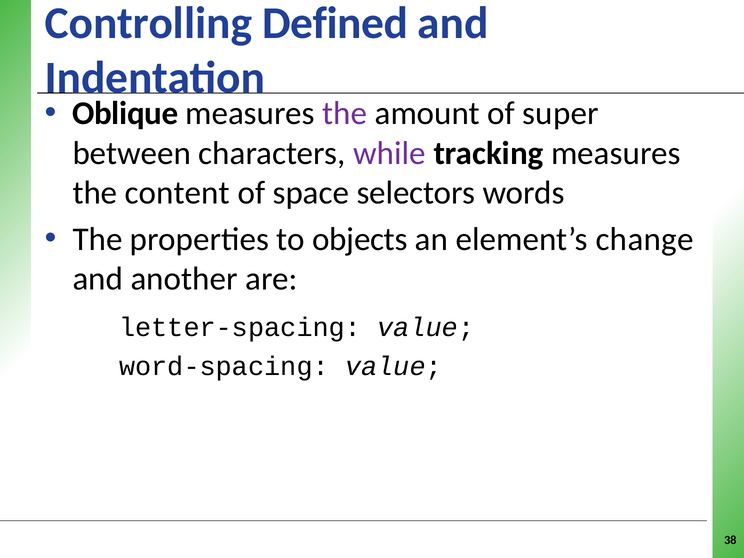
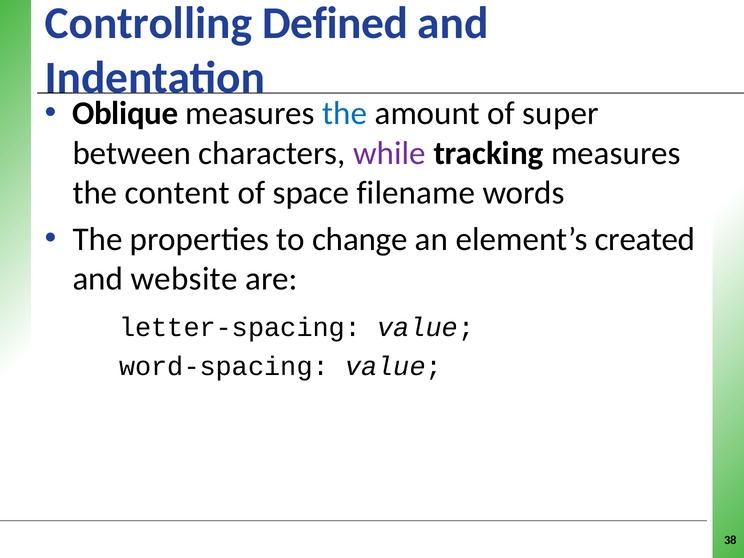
the colour: purple -> blue (345, 114)
selectors: selectors -> filename (416, 193)
objects: objects -> change (360, 239)
change: change -> created (645, 239)
another: another -> website (184, 279)
